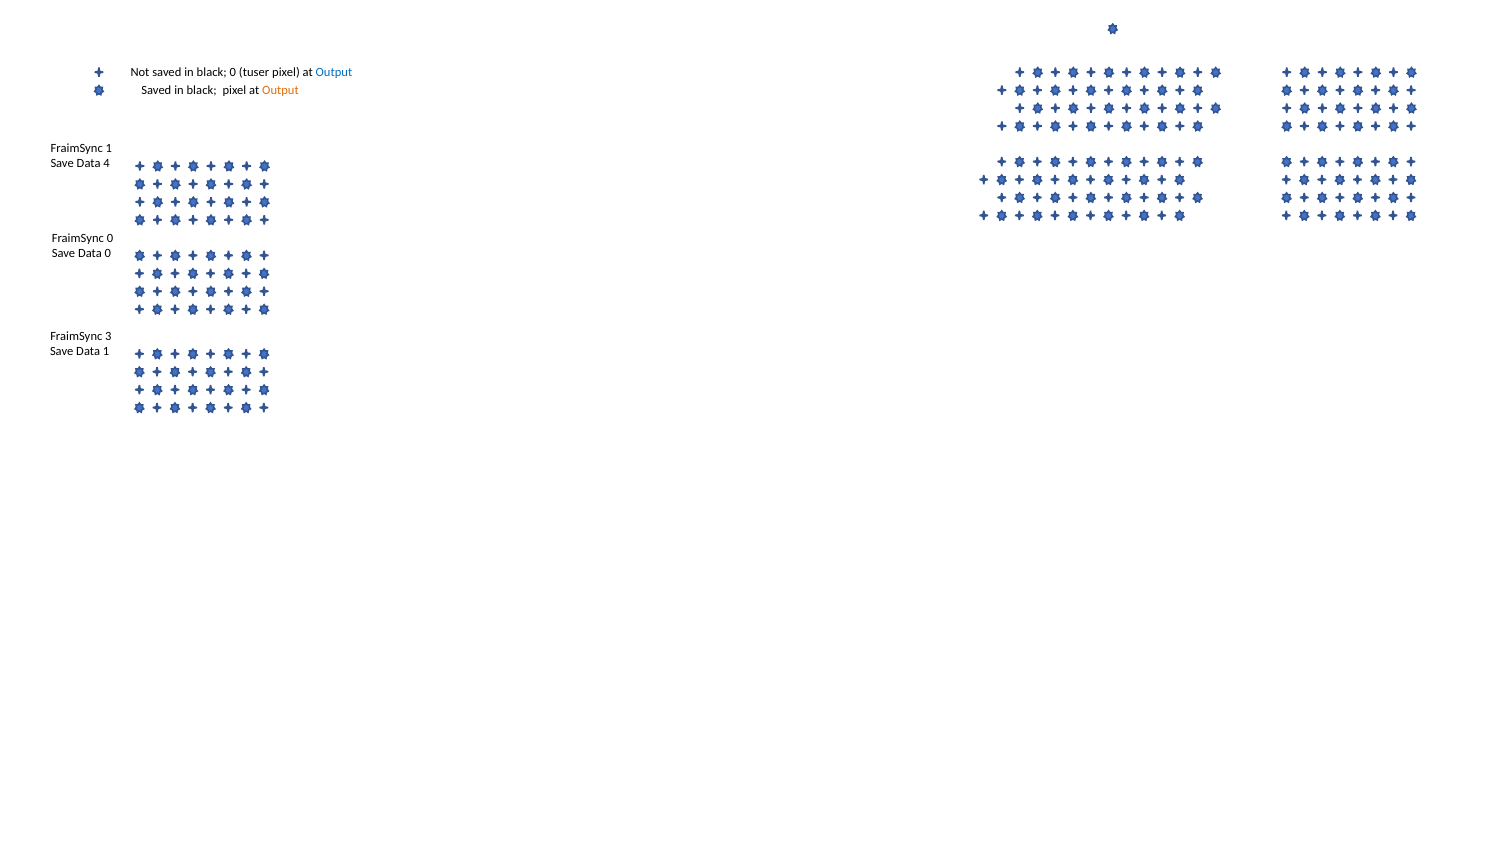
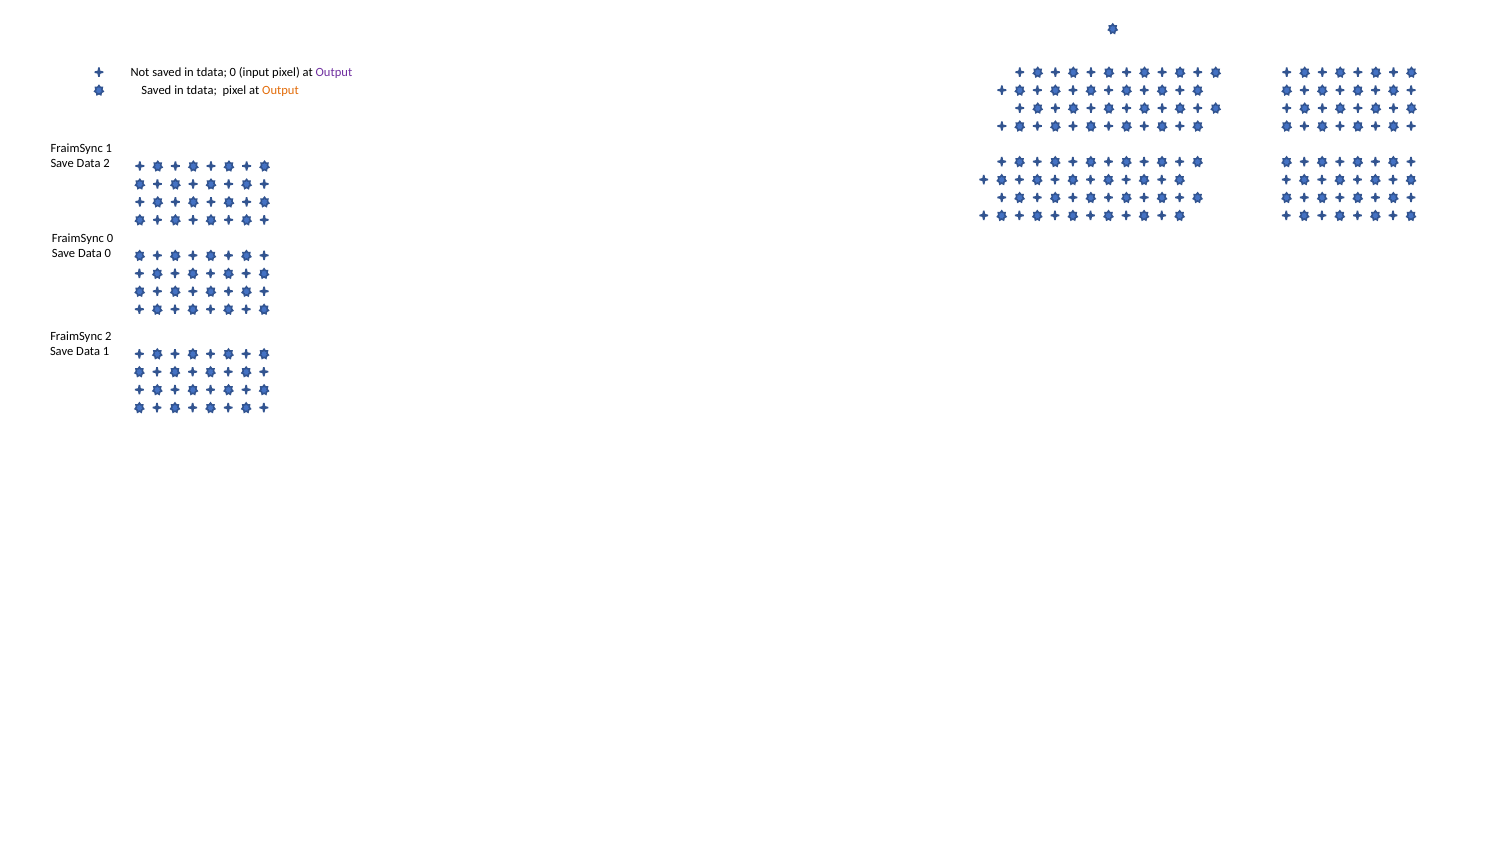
Not saved in black: black -> tdata (212, 72)
tuser: tuser -> input (254, 72)
Output colour: blue -> purple (334, 72)
black: black -> tdata (202, 91)
Data 4: 4 -> 2 (107, 164)
FraimSync 3: 3 -> 2 (108, 337)
